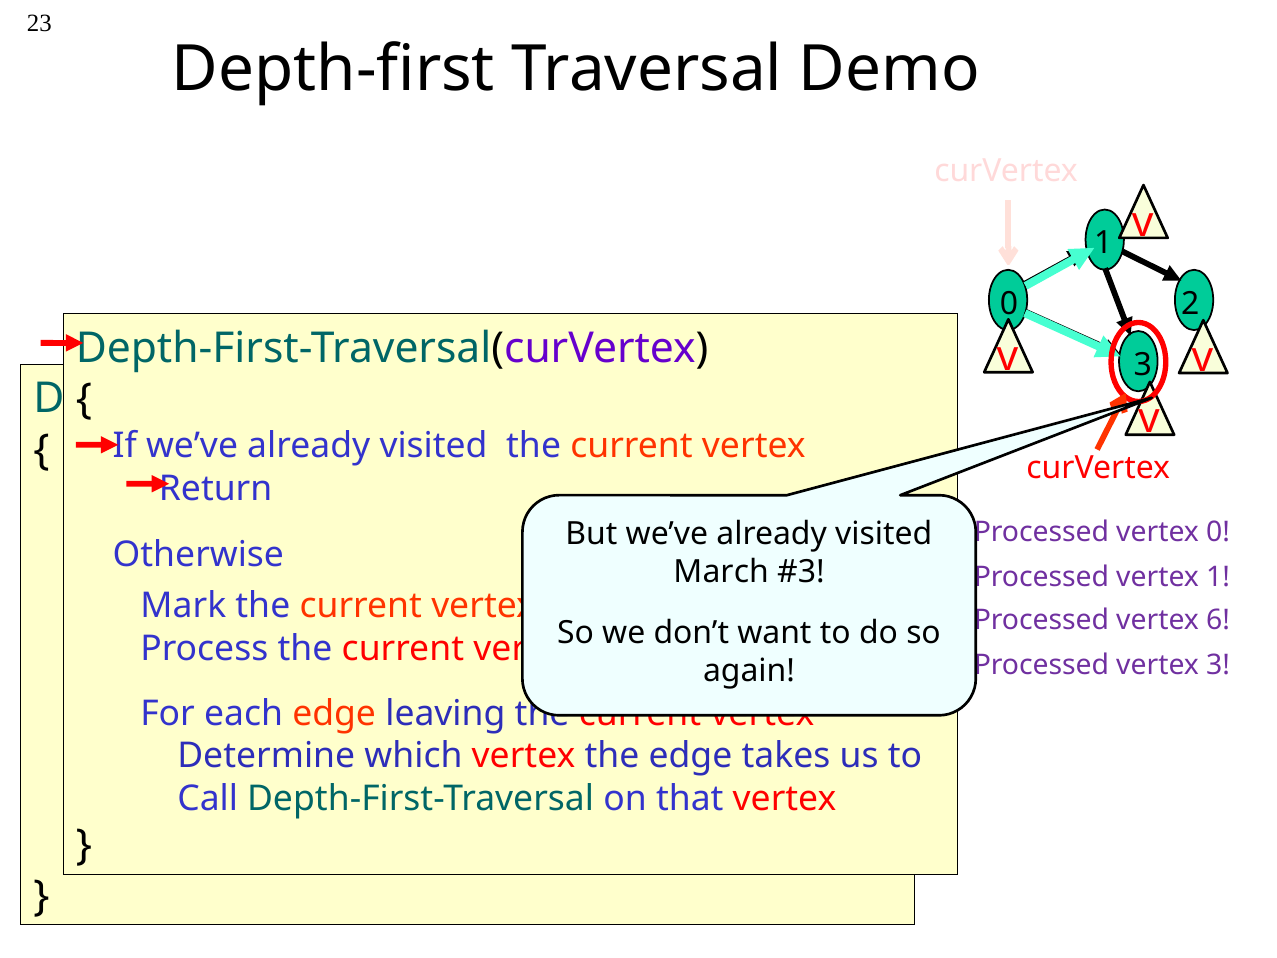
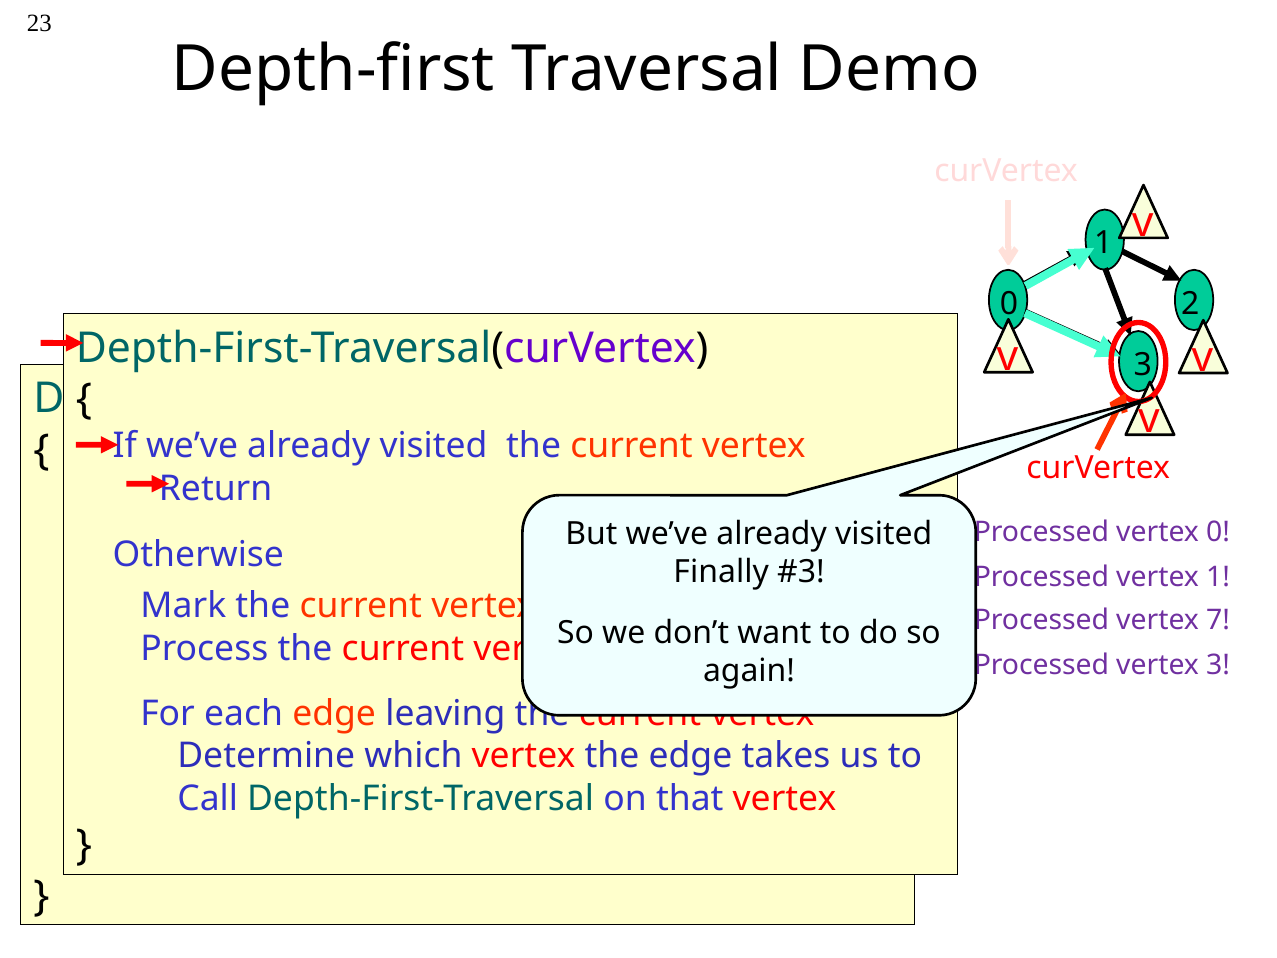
March: March -> Finally (721, 572)
6: 6 -> 7 (1218, 620)
